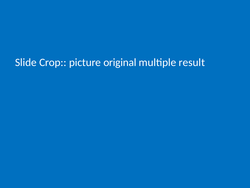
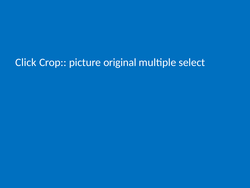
Slide: Slide -> Click (26, 62)
result: result -> select (192, 62)
